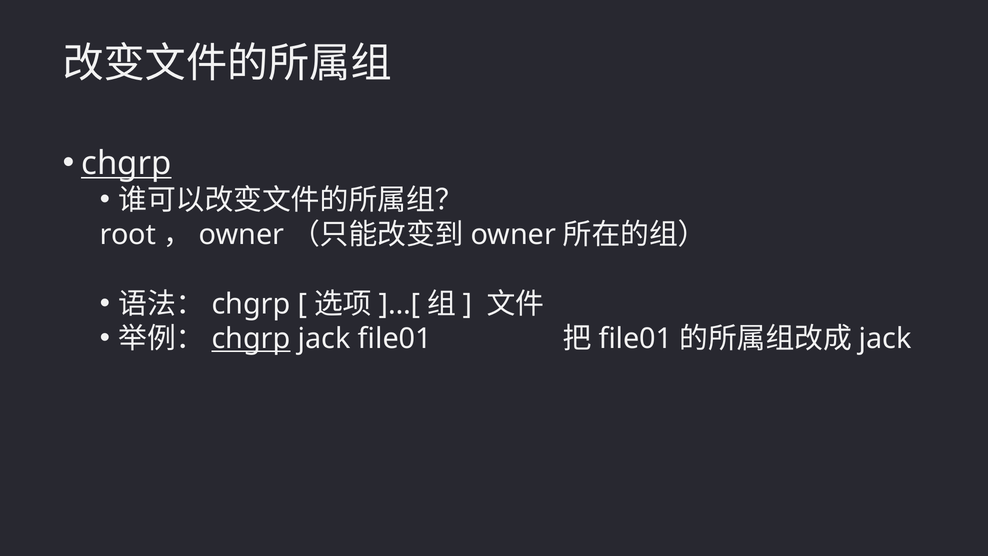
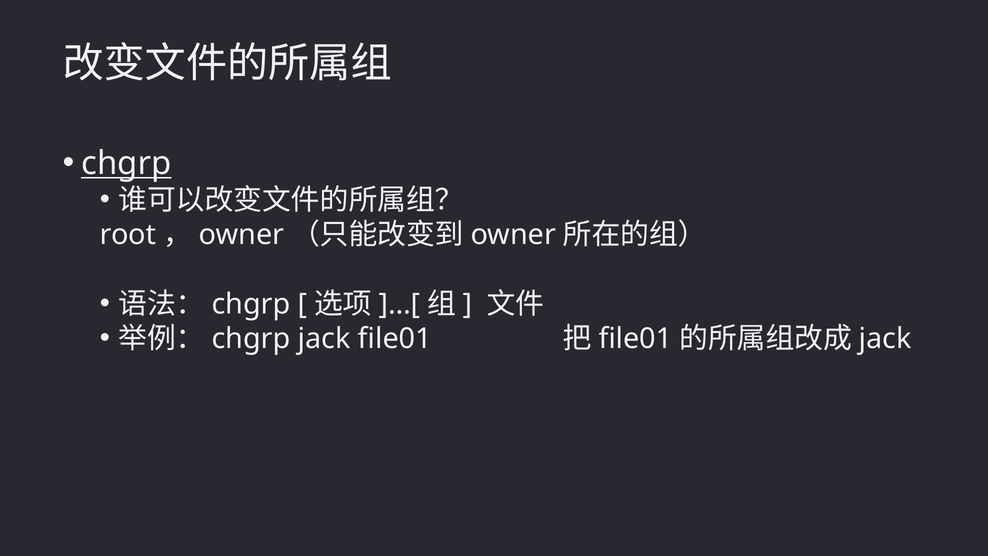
chgrp underline: present -> none (251, 339)
